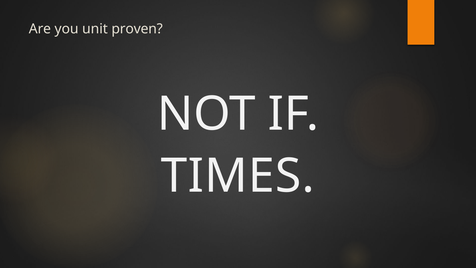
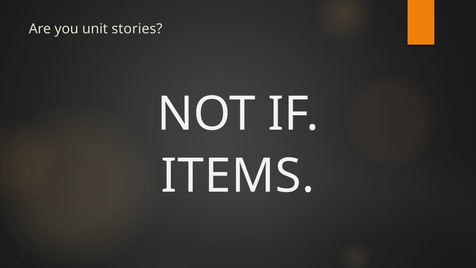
proven: proven -> stories (137, 29)
TIMES: TIMES -> ITEMS (238, 176)
